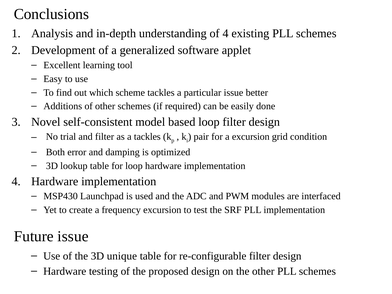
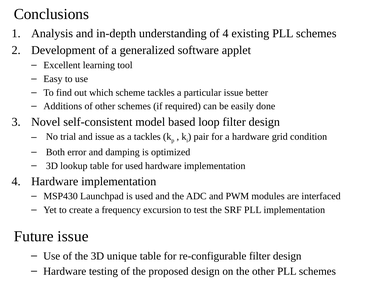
and filter: filter -> issue (105, 137)
a excursion: excursion -> hardware (251, 137)
for loop: loop -> used (134, 166)
